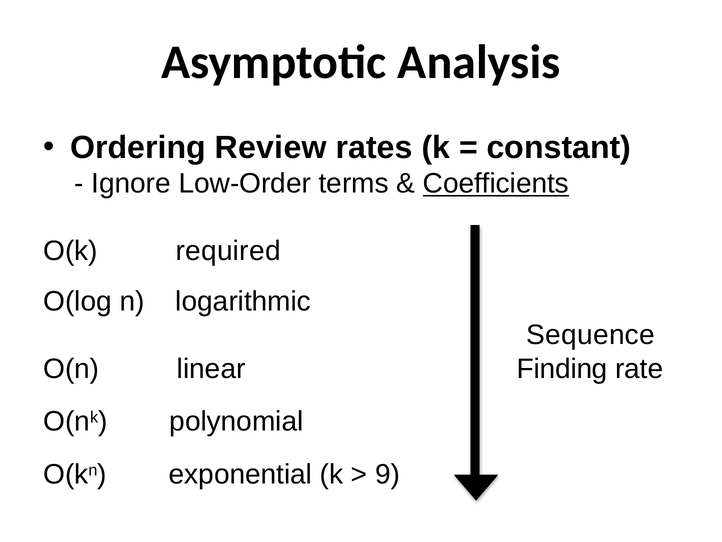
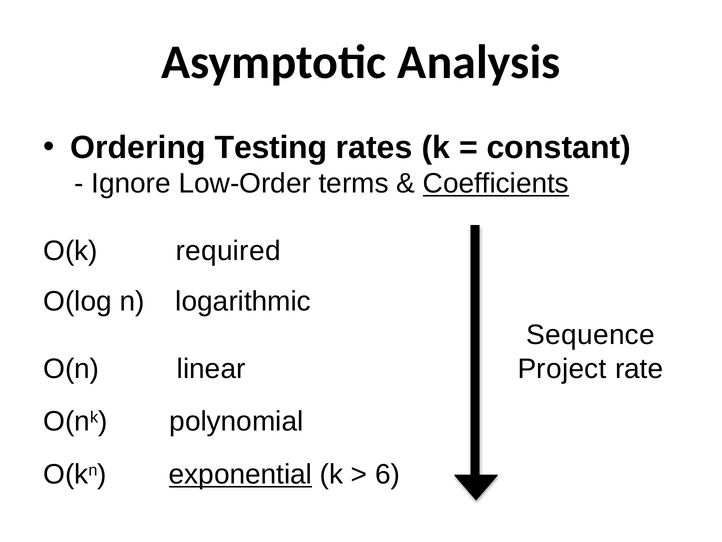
Review: Review -> Testing (271, 148)
Finding: Finding -> Project (562, 368)
exponential underline: none -> present (241, 474)
9: 9 -> 6 (388, 474)
